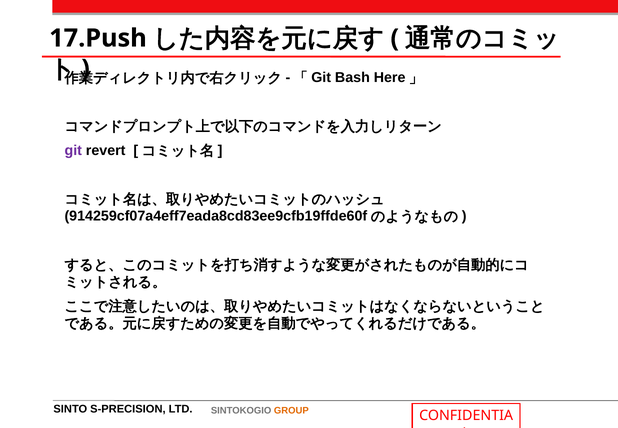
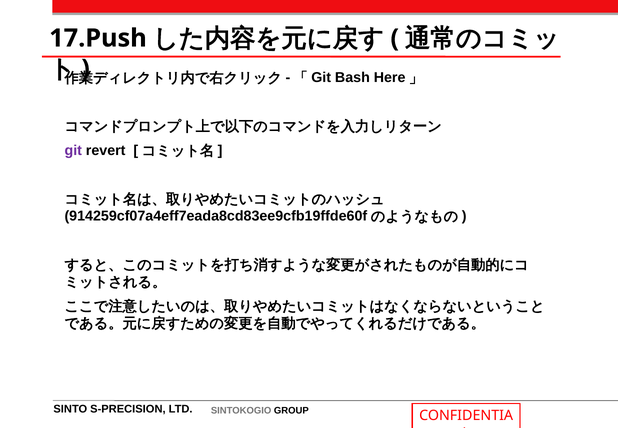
GROUP colour: orange -> black (291, 410)
